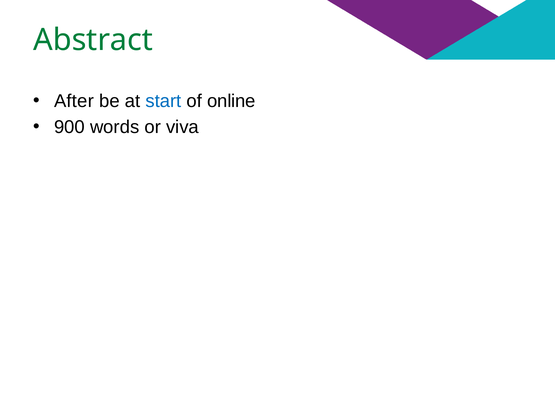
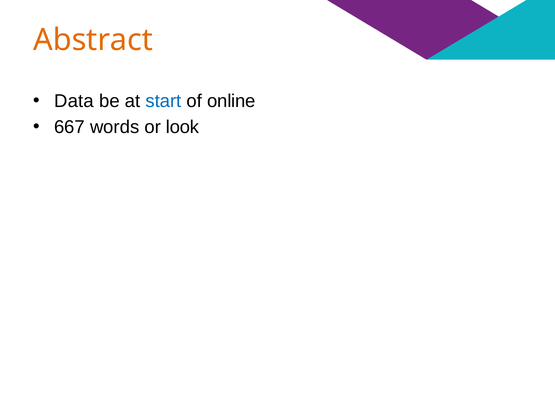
Abstract colour: green -> orange (93, 40)
After: After -> Data (74, 101)
900: 900 -> 667 (69, 127)
viva: viva -> look (183, 127)
